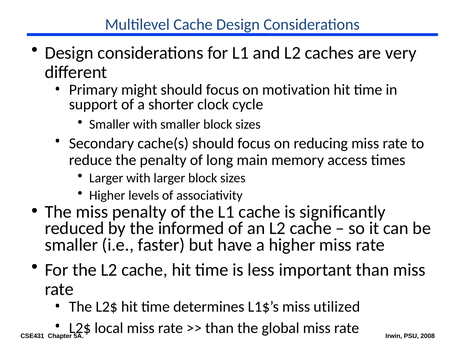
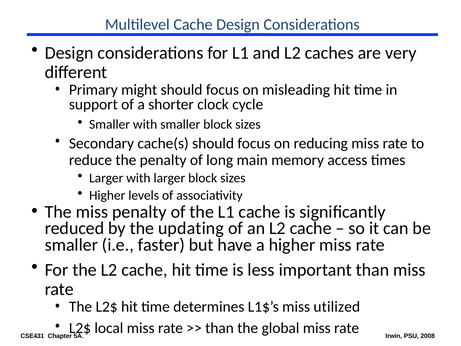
motivation: motivation -> misleading (296, 90)
informed: informed -> updating (191, 228)
